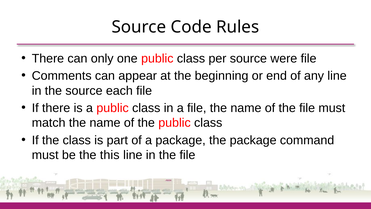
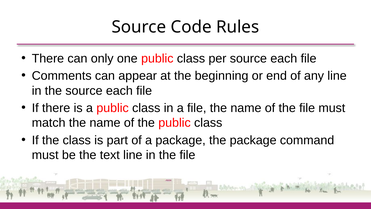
per source were: were -> each (284, 58)
this: this -> text (110, 155)
